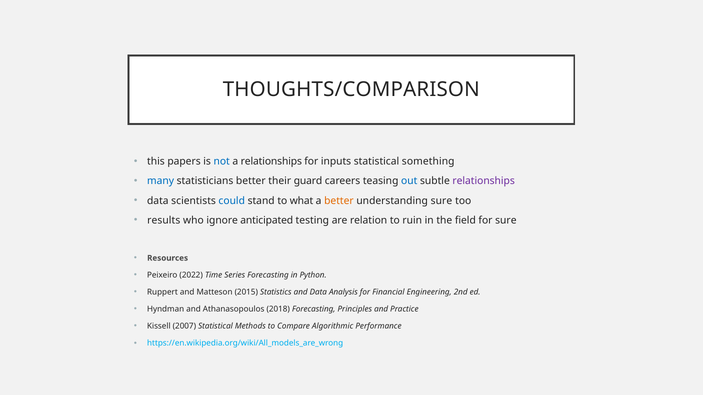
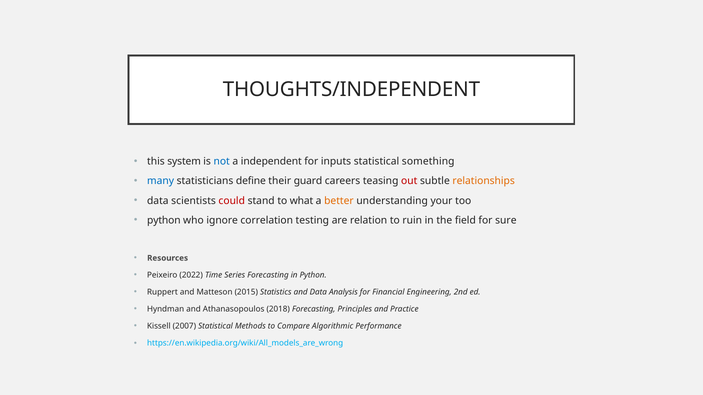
THOUGHTS/COMPARISON: THOUGHTS/COMPARISON -> THOUGHTS/INDEPENDENT (351, 90)
papers: papers -> system (184, 162)
a relationships: relationships -> independent (271, 162)
statisticians better: better -> define (251, 181)
out colour: blue -> red (409, 181)
relationships colour: purple -> orange (484, 181)
could colour: blue -> red (232, 201)
understanding sure: sure -> your (441, 201)
results: results -> python (164, 221)
anticipated: anticipated -> correlation (267, 221)
